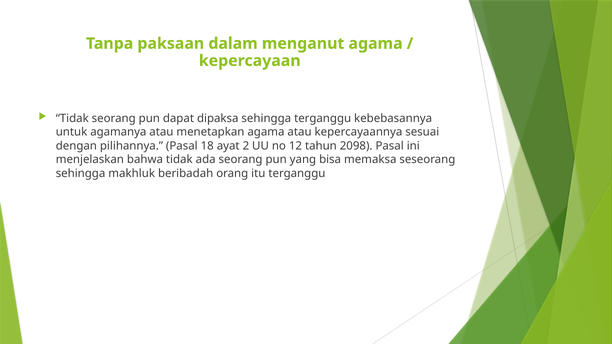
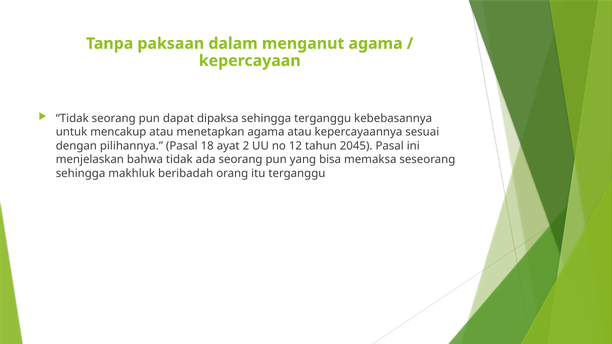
agamanya: agamanya -> mencakup (118, 132)
2098: 2098 -> 2045 (356, 146)
